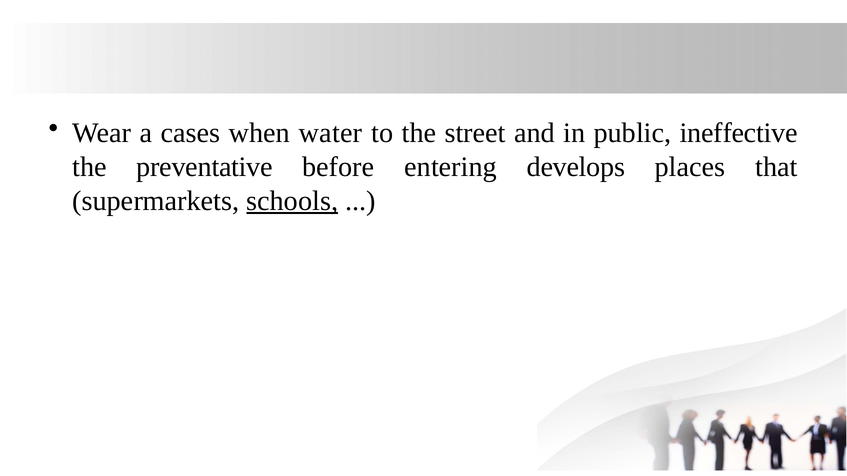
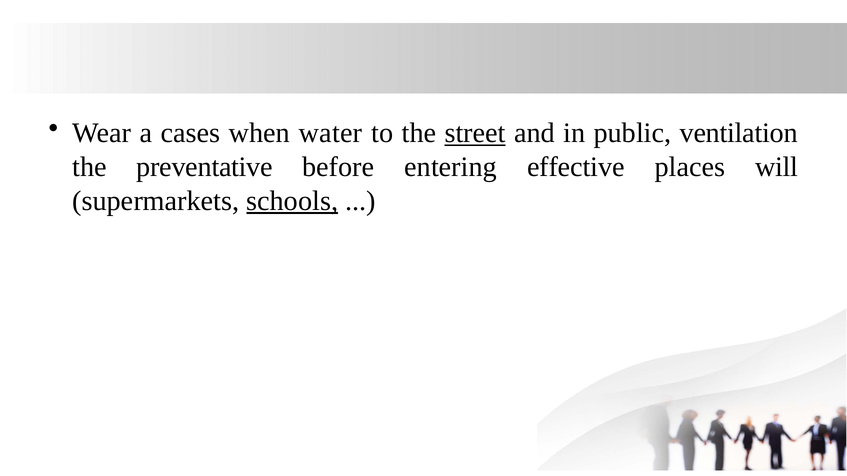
street underline: none -> present (475, 133)
ineffective: ineffective -> ventilation (739, 133)
develops: develops -> effective (576, 167)
that: that -> will (777, 167)
